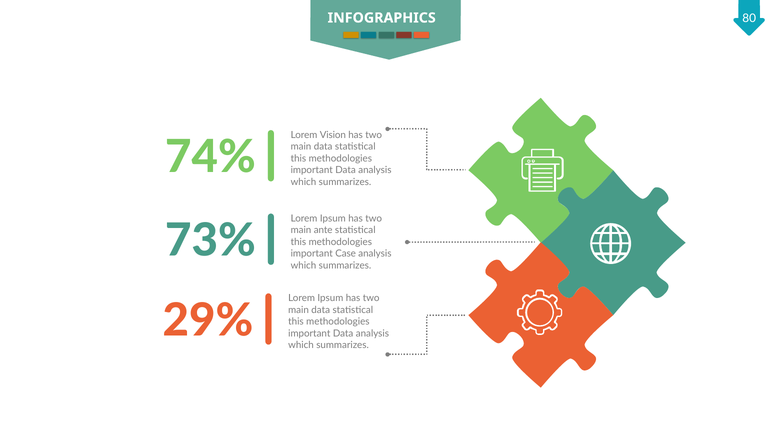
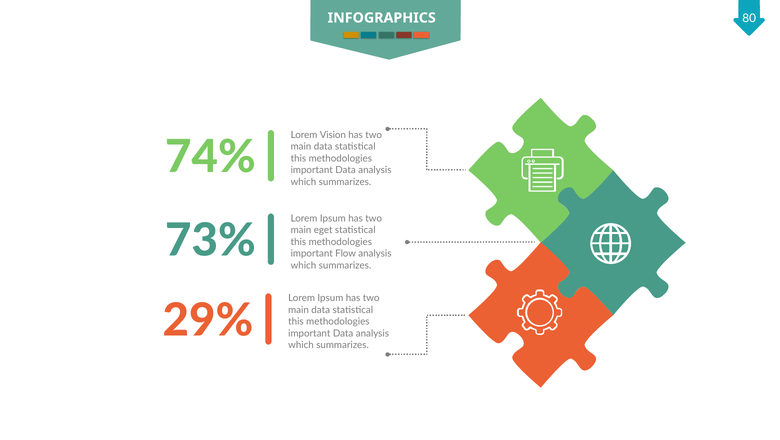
ante: ante -> eget (323, 230)
Case: Case -> Flow (346, 253)
